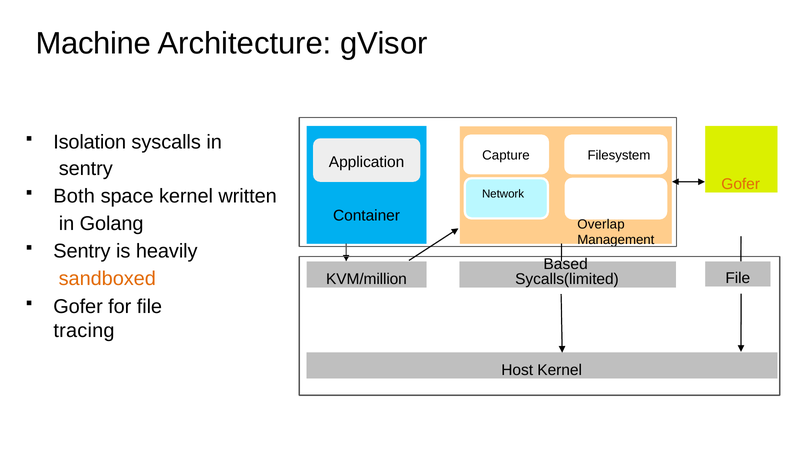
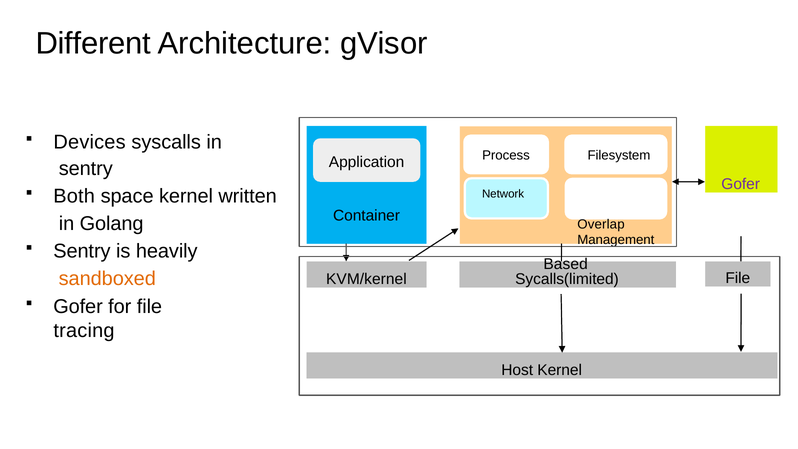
Machine: Machine -> Different (93, 43)
Isolation: Isolation -> Devices (90, 142)
Capture: Capture -> Process (506, 155)
Gofer colour: orange -> purple (741, 184)
KVM/million: KVM/million -> KVM/kernel (366, 279)
